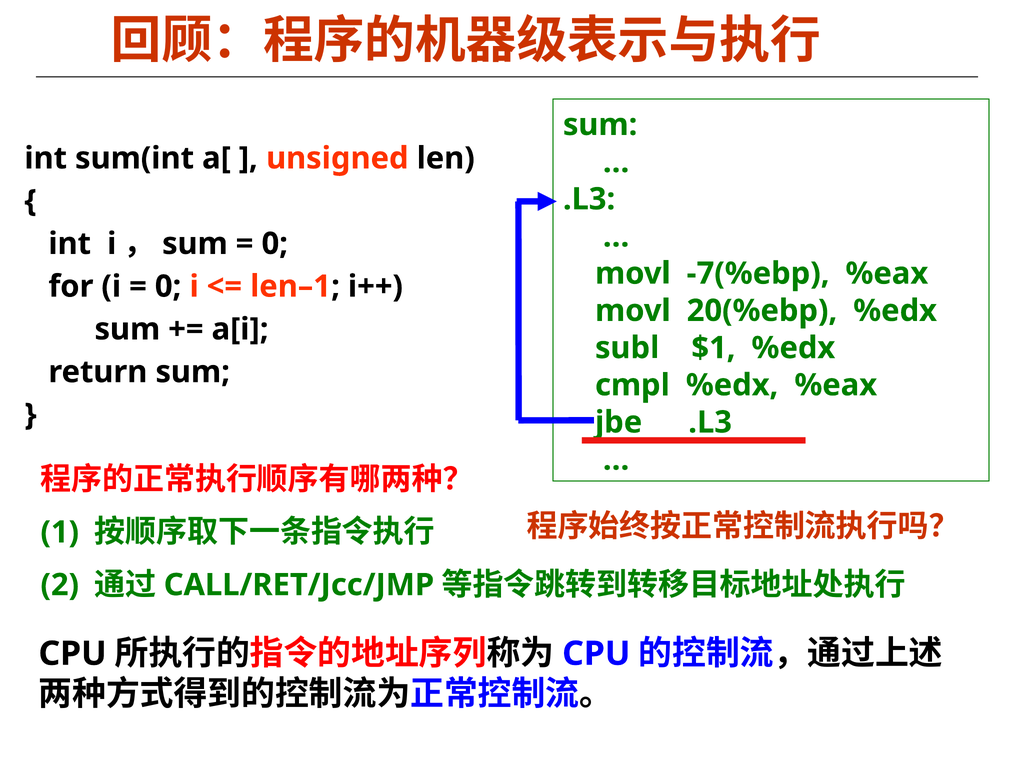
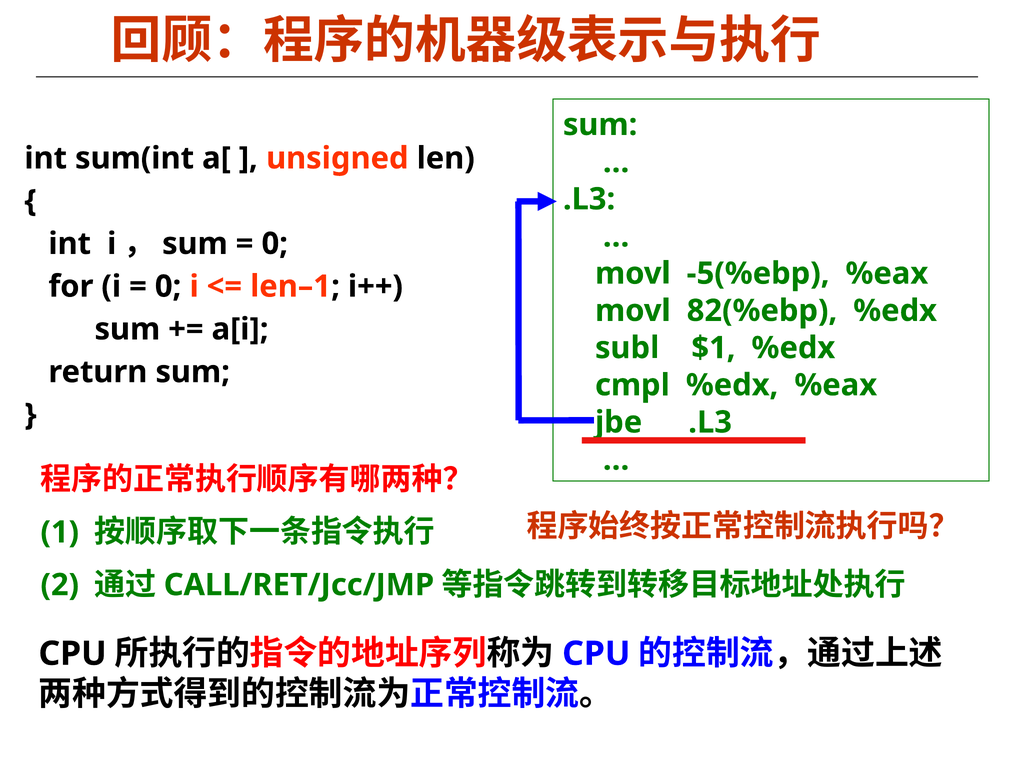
-7(%ebp: -7(%ebp -> -5(%ebp (758, 273)
20(%ebp: 20(%ebp -> 82(%ebp (762, 311)
